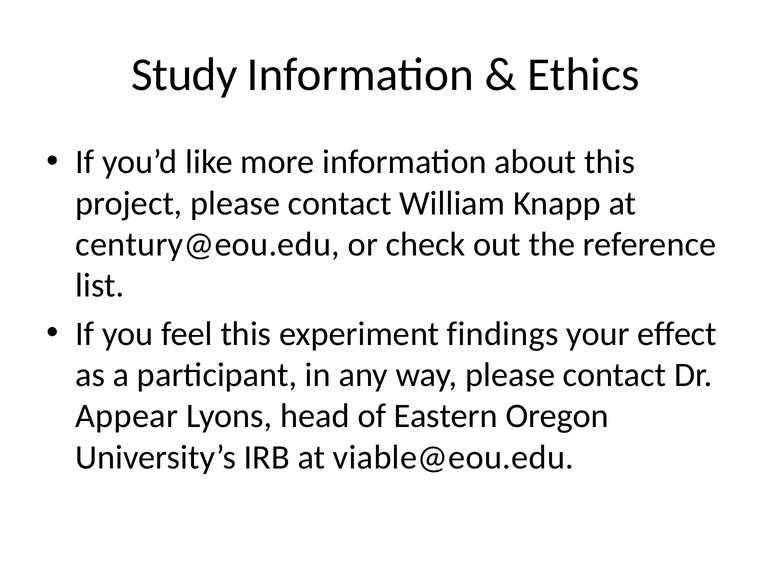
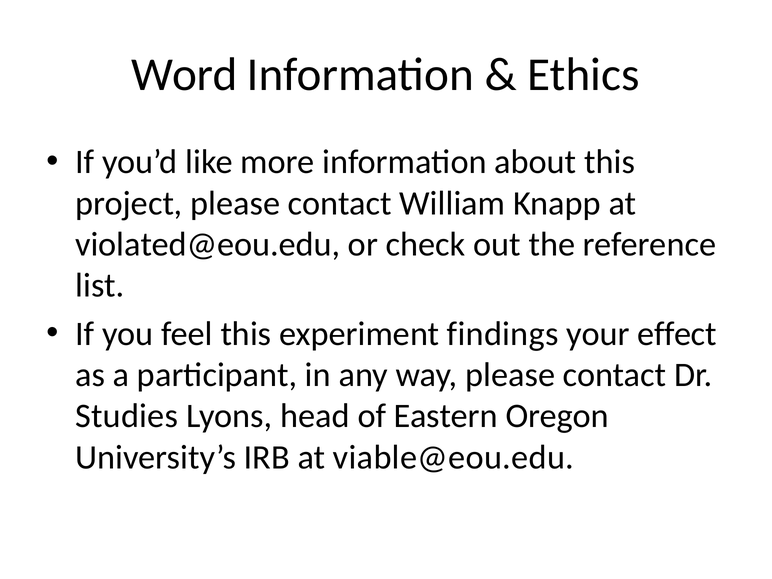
Study: Study -> Word (184, 75)
century@eou.edu: century@eou.edu -> violated@eou.edu (208, 244)
Appear: Appear -> Studies (127, 416)
